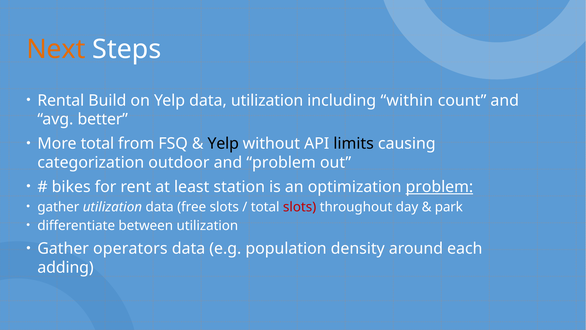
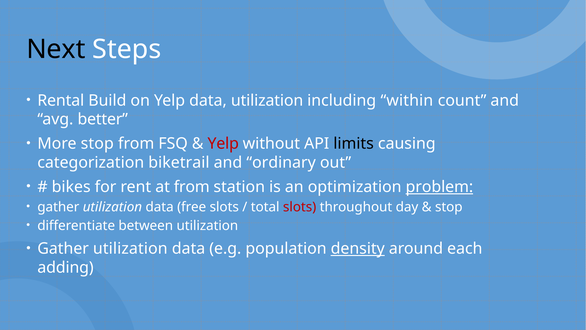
Next colour: orange -> black (56, 49)
More total: total -> stop (97, 144)
Yelp colour: black -> red (223, 144)
outdoor: outdoor -> biketrail (179, 162)
and problem: problem -> ordinary (281, 162)
at least: least -> from (192, 187)
park: park -> stop (449, 207)
operators: operators -> utilization (130, 248)
density underline: none -> present (358, 248)
